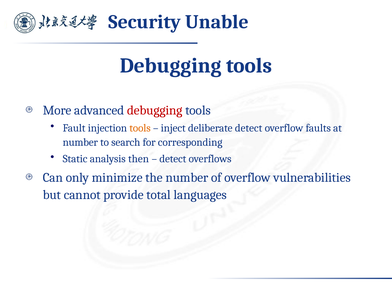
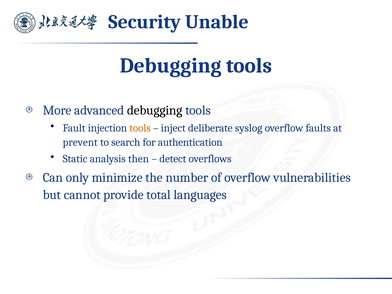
debugging colour: red -> black (155, 110)
deliberate detect: detect -> syslog (249, 128)
number: number -> prevent (80, 142)
corresponding: corresponding -> authentication (190, 142)
